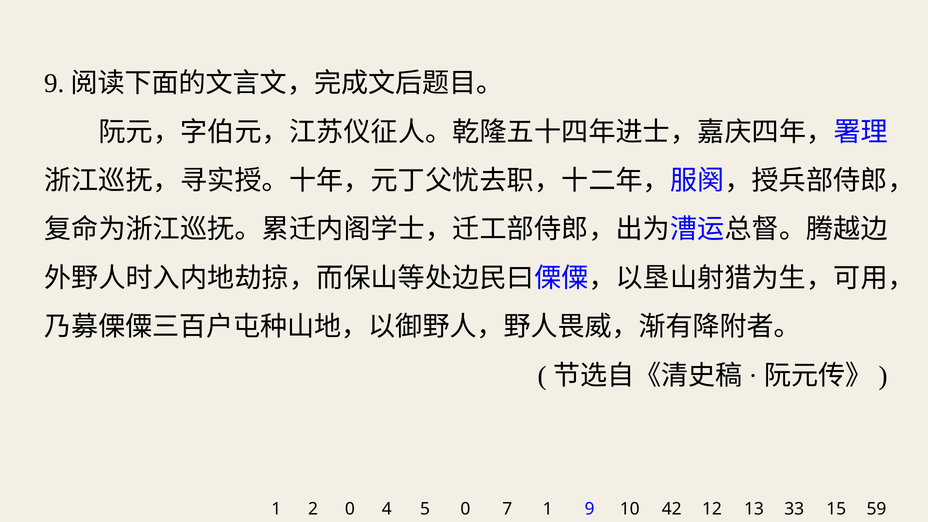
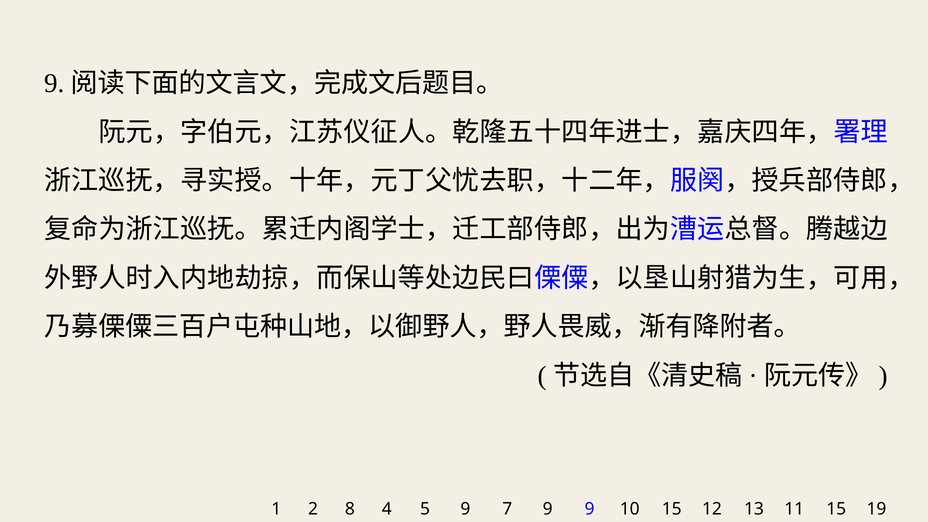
2 0: 0 -> 8 (350, 509)
5 0: 0 -> 9 (465, 509)
7 1: 1 -> 9 (548, 509)
10 42: 42 -> 15 (672, 509)
33: 33 -> 11 (794, 509)
59: 59 -> 19 (876, 509)
